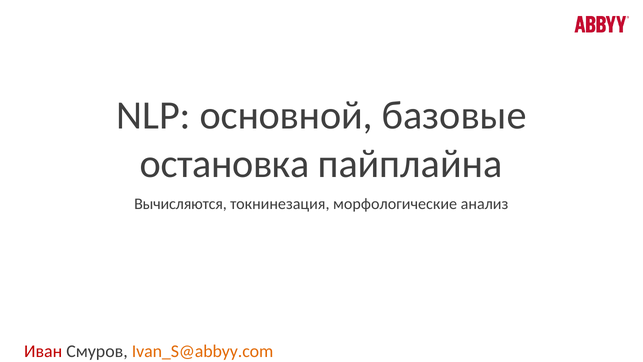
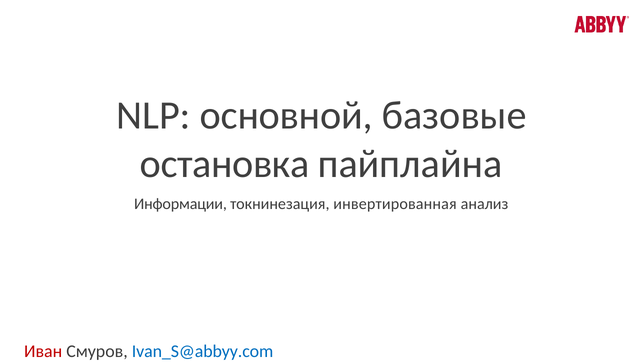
Вычисляются: Вычисляются -> Информации (180, 204)
морфологические: морфологические -> инвертированная (395, 204)
Ivan_S@abbyy.com colour: orange -> blue (203, 351)
